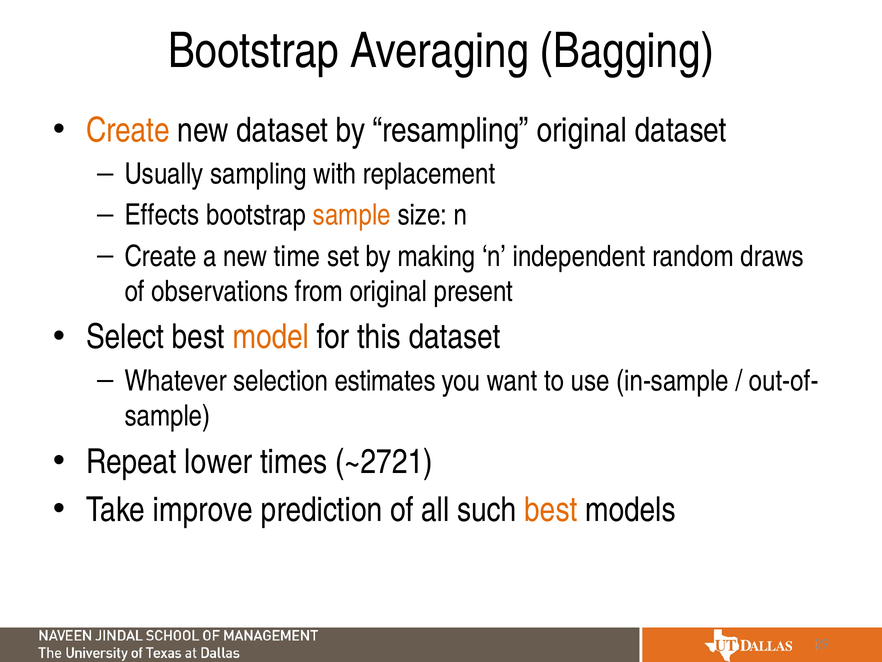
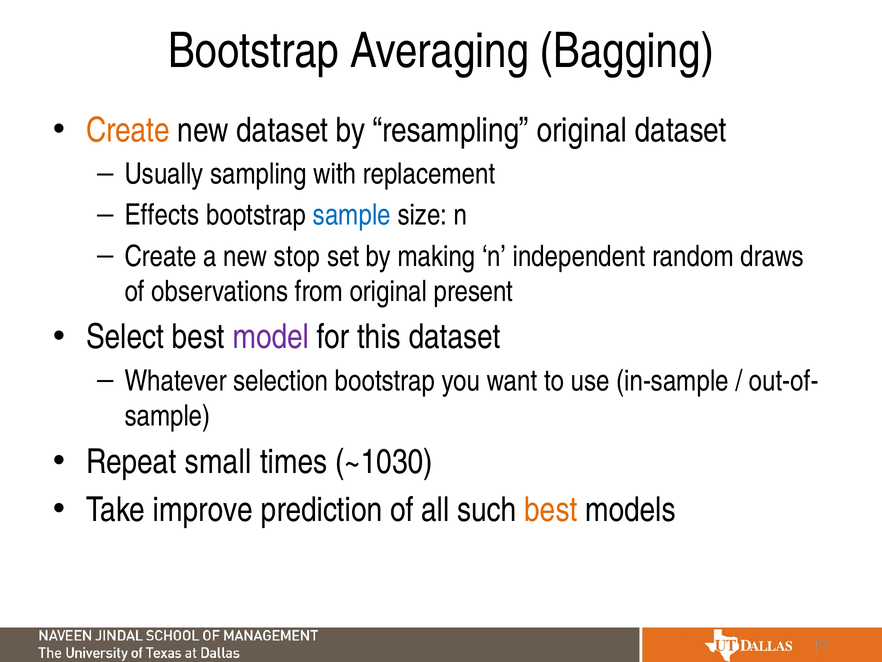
sample colour: orange -> blue (352, 215)
time: time -> stop (297, 256)
model colour: orange -> purple (271, 337)
selection estimates: estimates -> bootstrap (385, 381)
lower: lower -> small (218, 461)
~2721: ~2721 -> ~1030 (384, 461)
